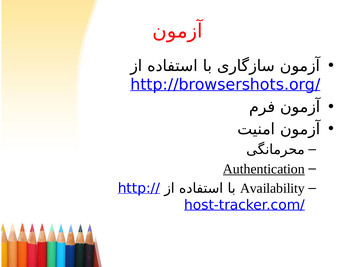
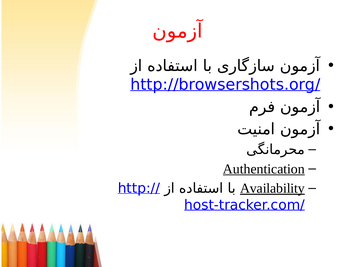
Availability underline: none -> present (272, 188)
